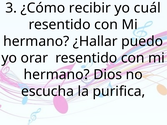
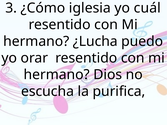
recibir: recibir -> iglesia (90, 8)
¿Hallar: ¿Hallar -> ¿Lucha (95, 41)
